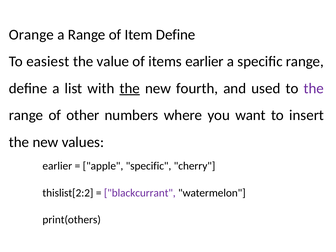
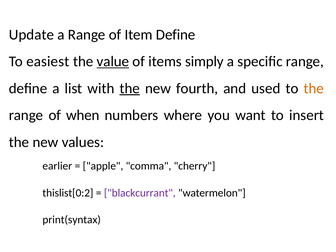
Orange: Orange -> Update (31, 35)
value underline: none -> present (113, 61)
items earlier: earlier -> simply (204, 61)
the colour: purple -> orange (314, 88)
other: other -> when (83, 115)
apple specific: specific -> comma (149, 166)
thislist[2:2: thislist[2:2 -> thislist[0:2 (68, 193)
print(others: print(others -> print(syntax (72, 220)
